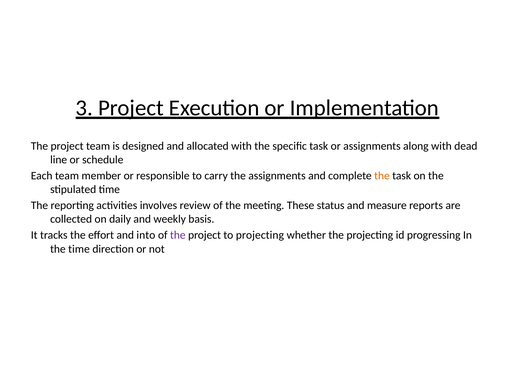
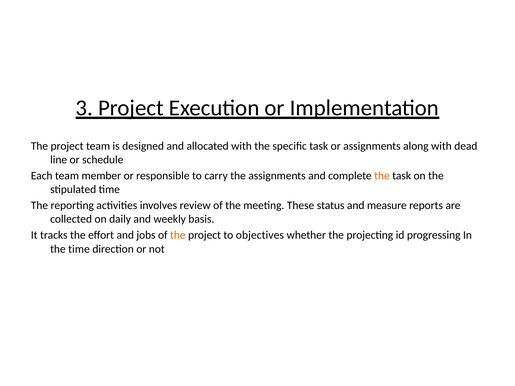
into: into -> jobs (146, 235)
the colour: purple -> orange (178, 235)
to projecting: projecting -> objectives (260, 235)
